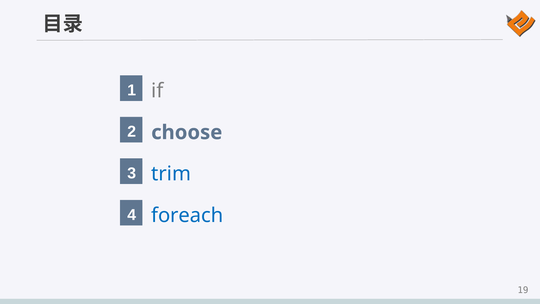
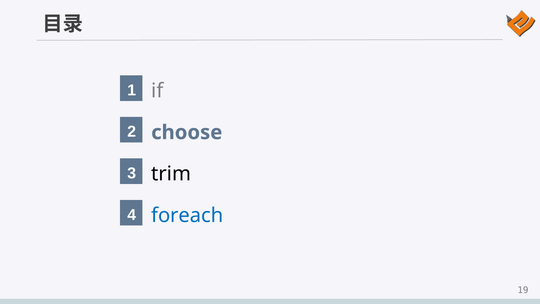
trim colour: blue -> black (171, 174)
